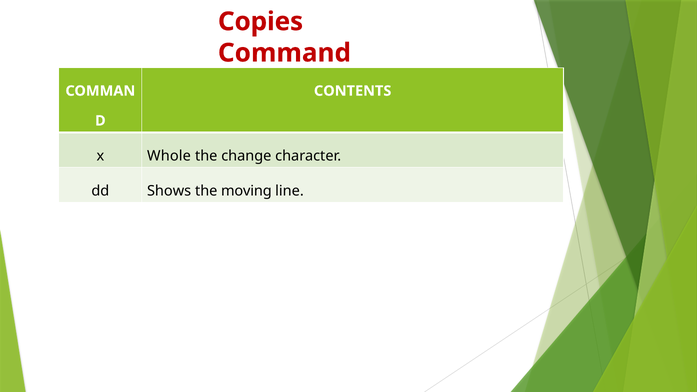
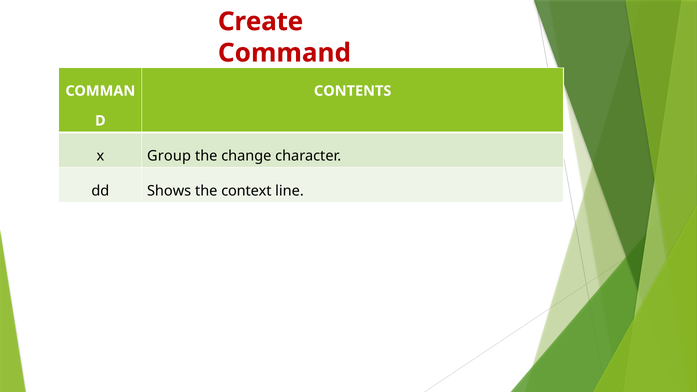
Copies: Copies -> Create (261, 22)
Whole: Whole -> Group (169, 156)
moving: moving -> context (246, 191)
